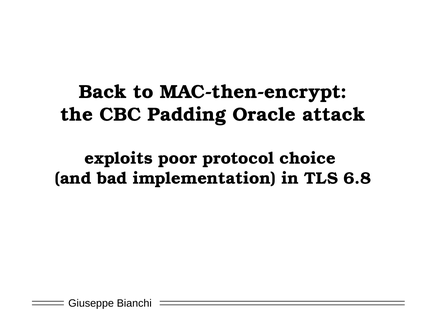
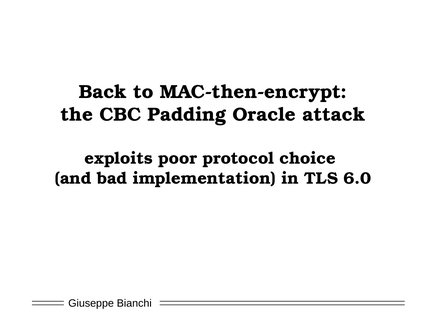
6.8: 6.8 -> 6.0 (357, 179)
